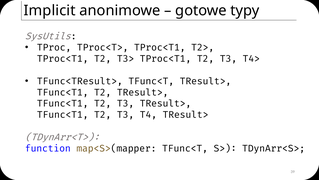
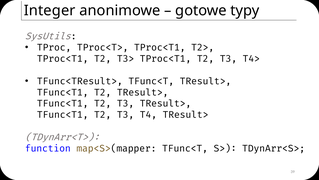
Implicit: Implicit -> Integer (50, 10)
